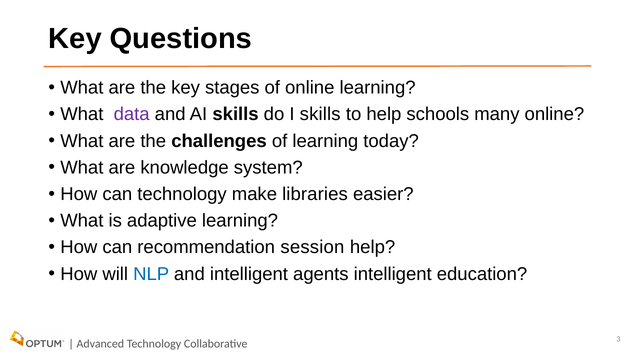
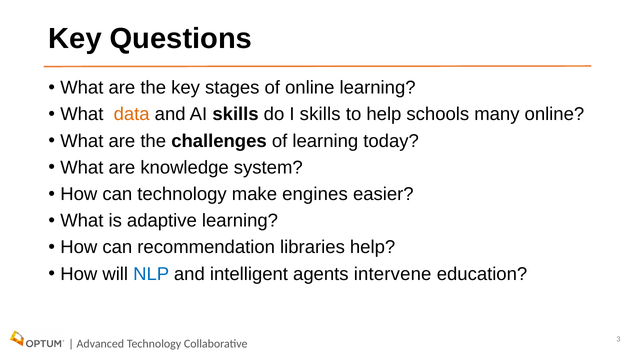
data colour: purple -> orange (132, 114)
libraries: libraries -> engines (315, 194)
session: session -> libraries (313, 247)
agents intelligent: intelligent -> intervene (393, 274)
